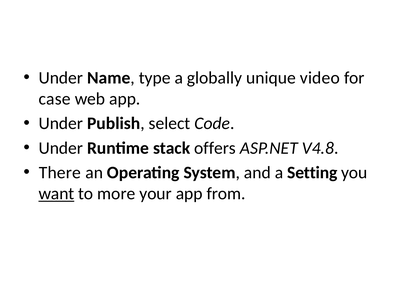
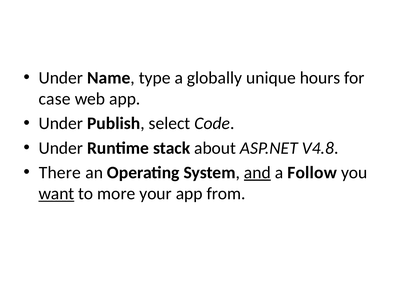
video: video -> hours (320, 78)
offers: offers -> about (215, 148)
and underline: none -> present (257, 173)
Setting: Setting -> Follow (312, 173)
